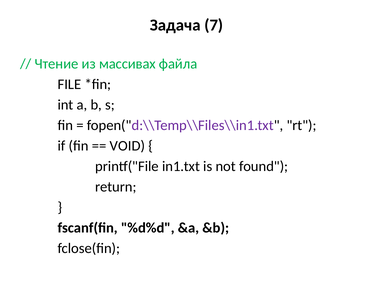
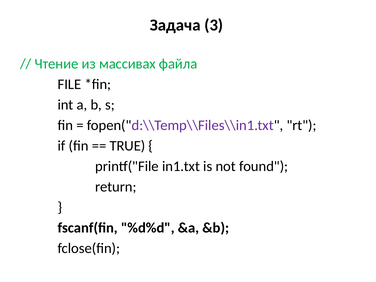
7: 7 -> 3 (214, 25)
VOID: VOID -> TRUE (127, 146)
